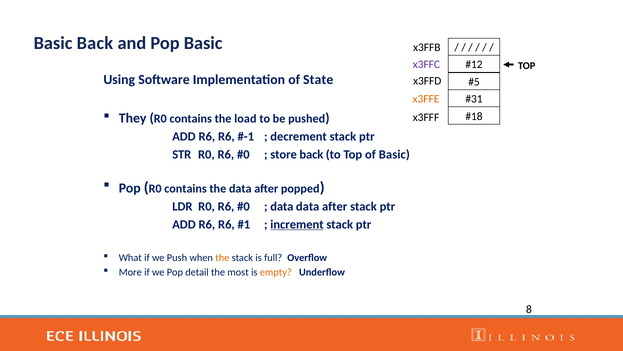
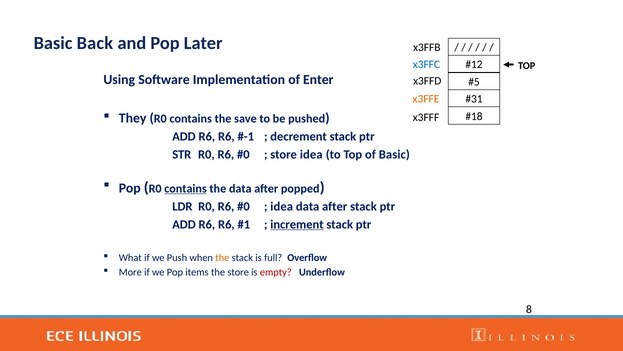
Pop Basic: Basic -> Later (203, 43)
x3FFC colour: purple -> blue (426, 65)
State: State -> Enter (318, 80)
load: load -> save (245, 119)
store back: back -> idea (311, 154)
contains underline: none -> present (186, 188)
data: data -> idea (282, 206)
detail: detail -> items (197, 272)
the most: most -> store (238, 272)
empty colour: orange -> red (276, 272)
